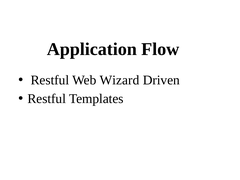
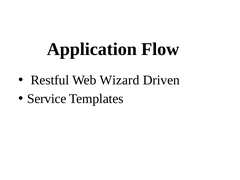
Restful: Restful -> Service (47, 99)
